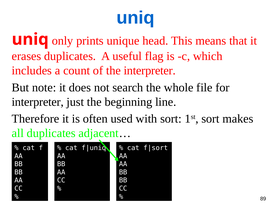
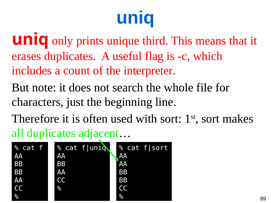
head: head -> third (155, 41)
interpreter: interpreter -> characters (38, 102)
